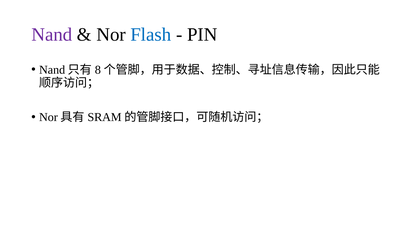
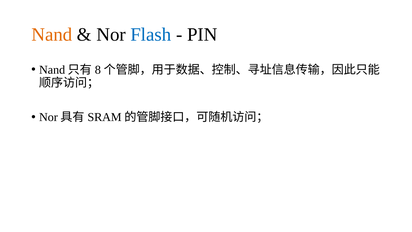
Nand colour: purple -> orange (52, 35)
